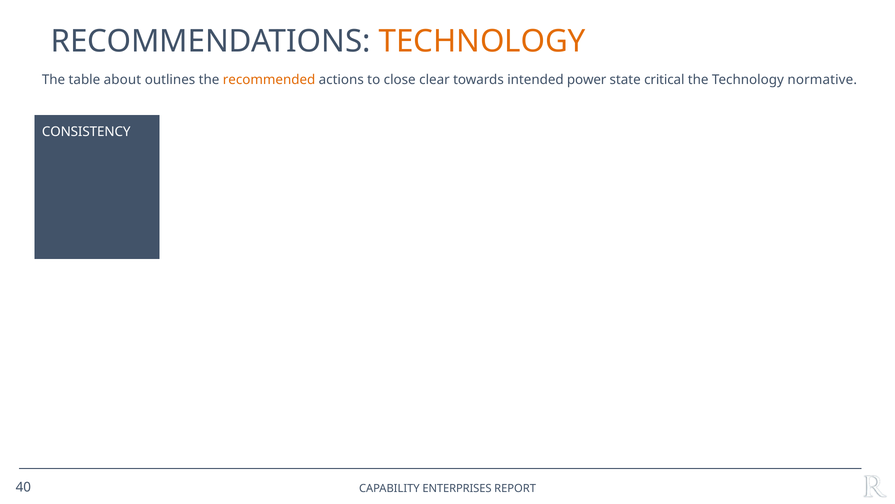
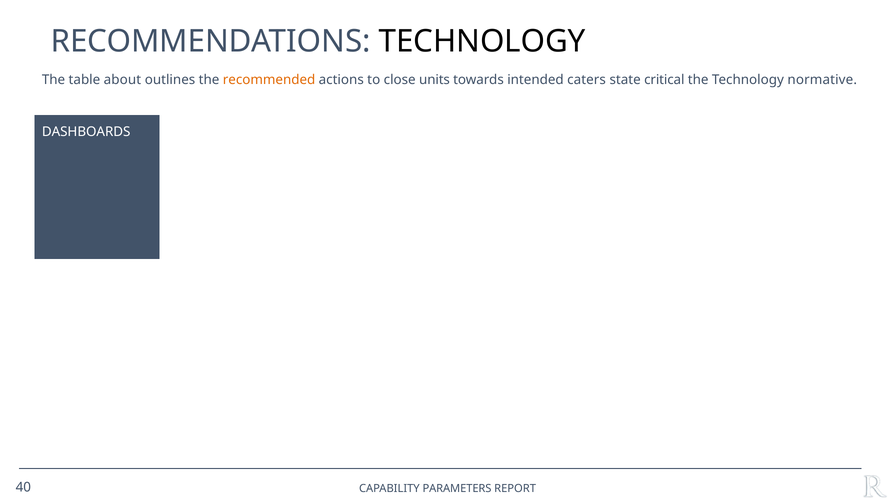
TECHNOLOGY colour: orange -> black (482, 41)
clear: clear -> units (435, 80)
power: power -> caters (587, 80)
CONSISTENCY: CONSISTENCY -> DASHBOARDS (86, 132)
ENTERPRISES: ENTERPRISES -> PARAMETERS (457, 488)
